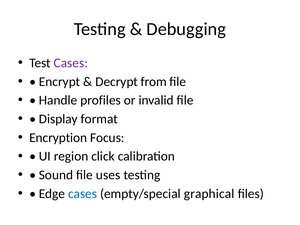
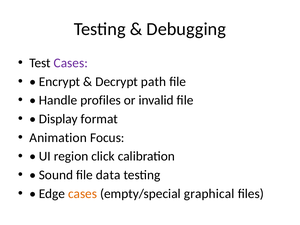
from: from -> path (154, 82)
Encryption: Encryption -> Animation (58, 138)
uses: uses -> data (108, 175)
cases colour: blue -> orange (83, 194)
